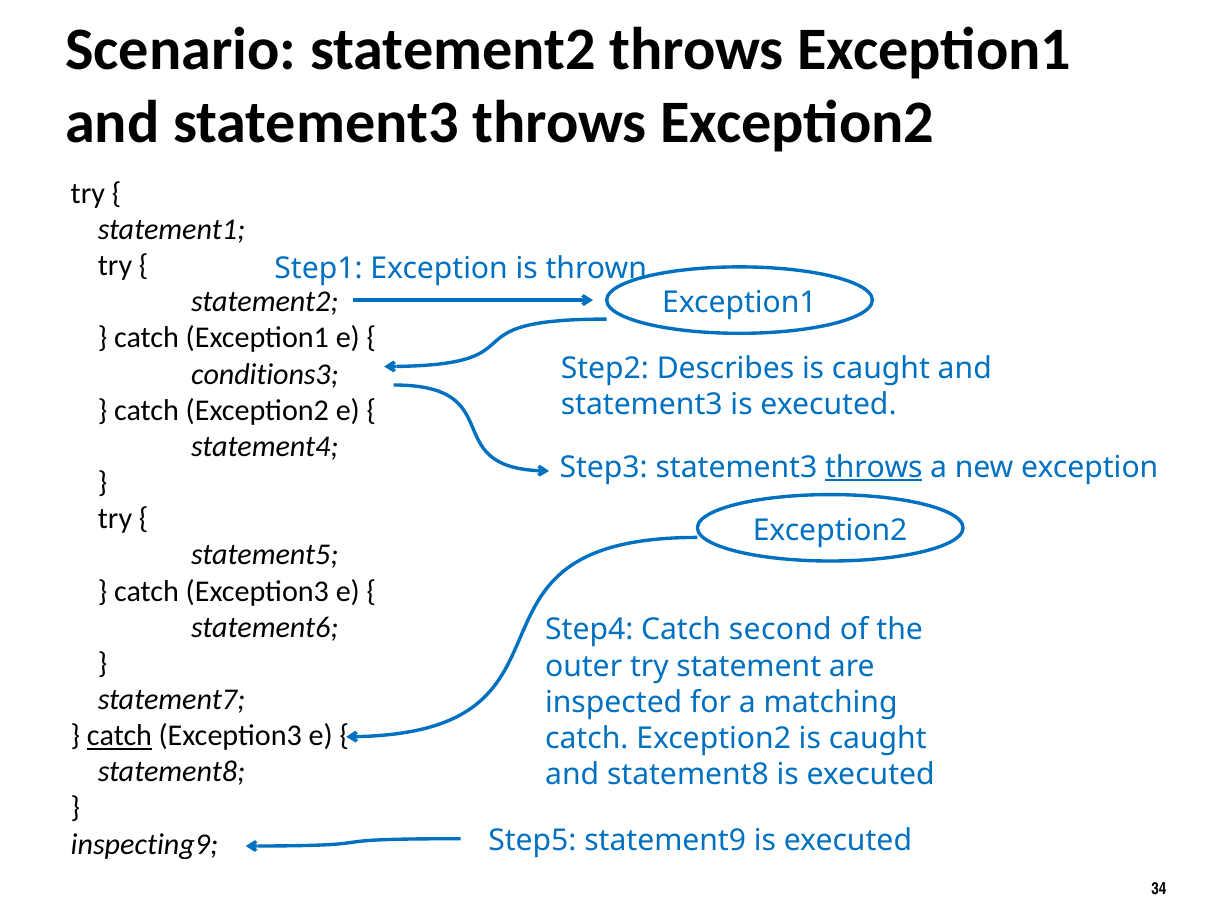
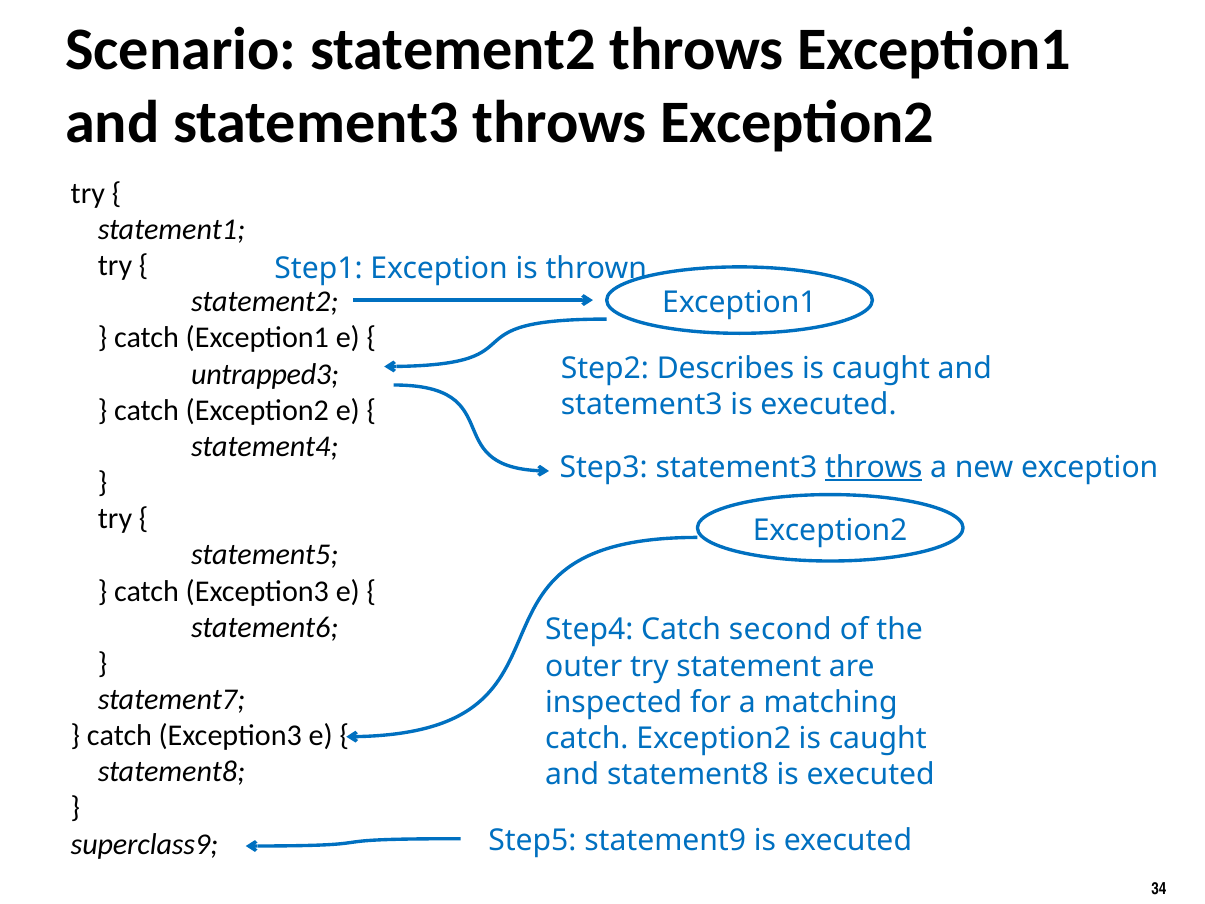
conditions3: conditions3 -> untrapped3 (265, 374)
catch underline: present -> none (119, 735)
inspecting9: inspecting9 -> superclass9 (144, 844)
